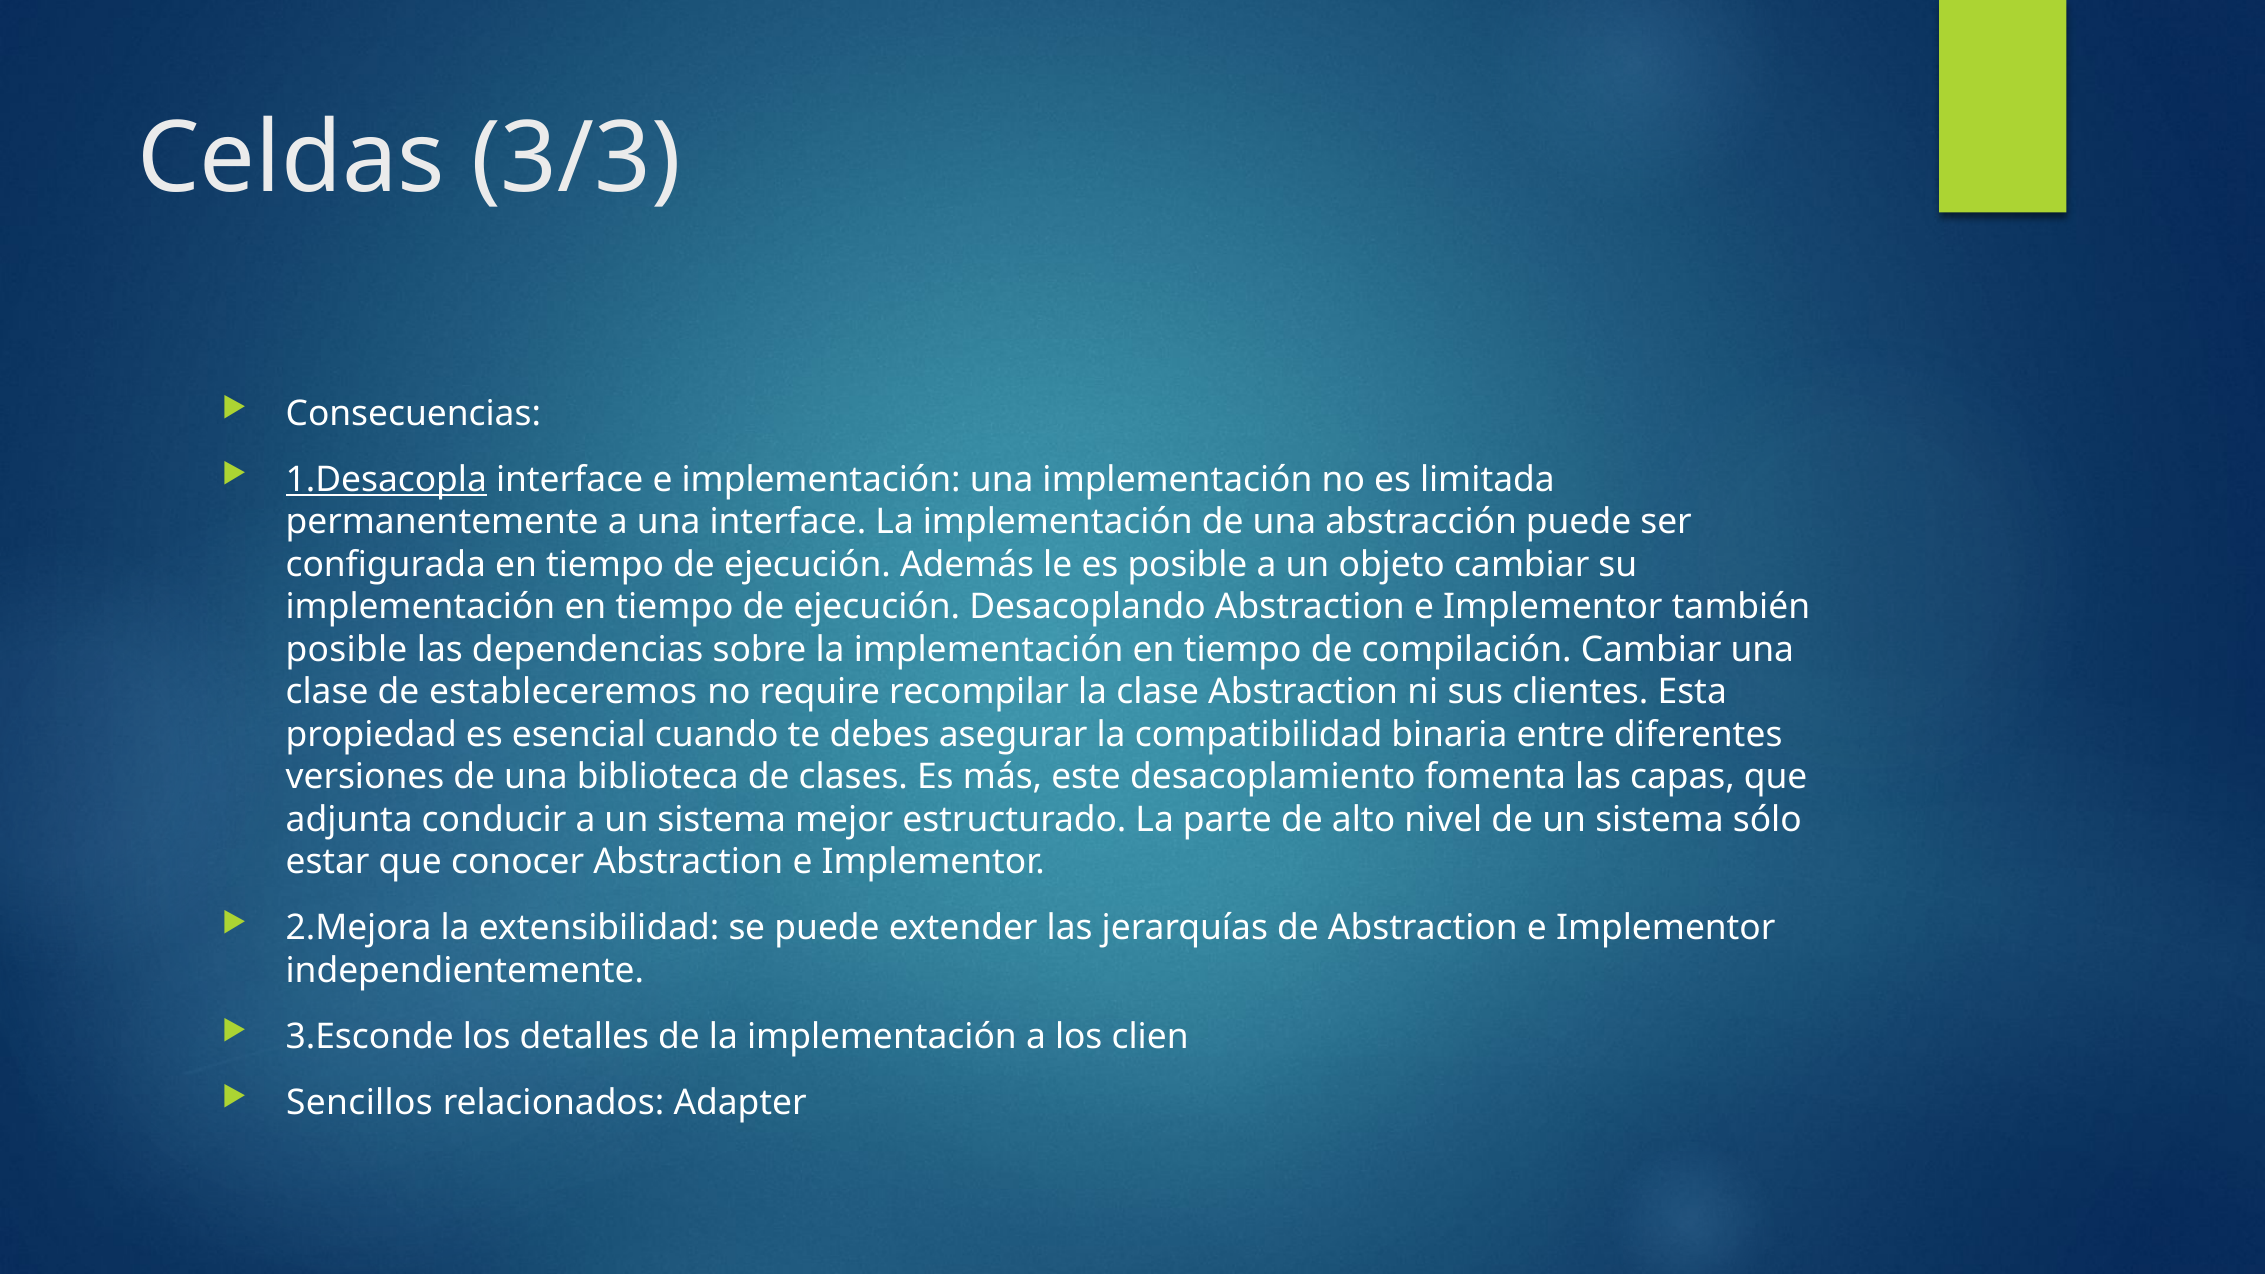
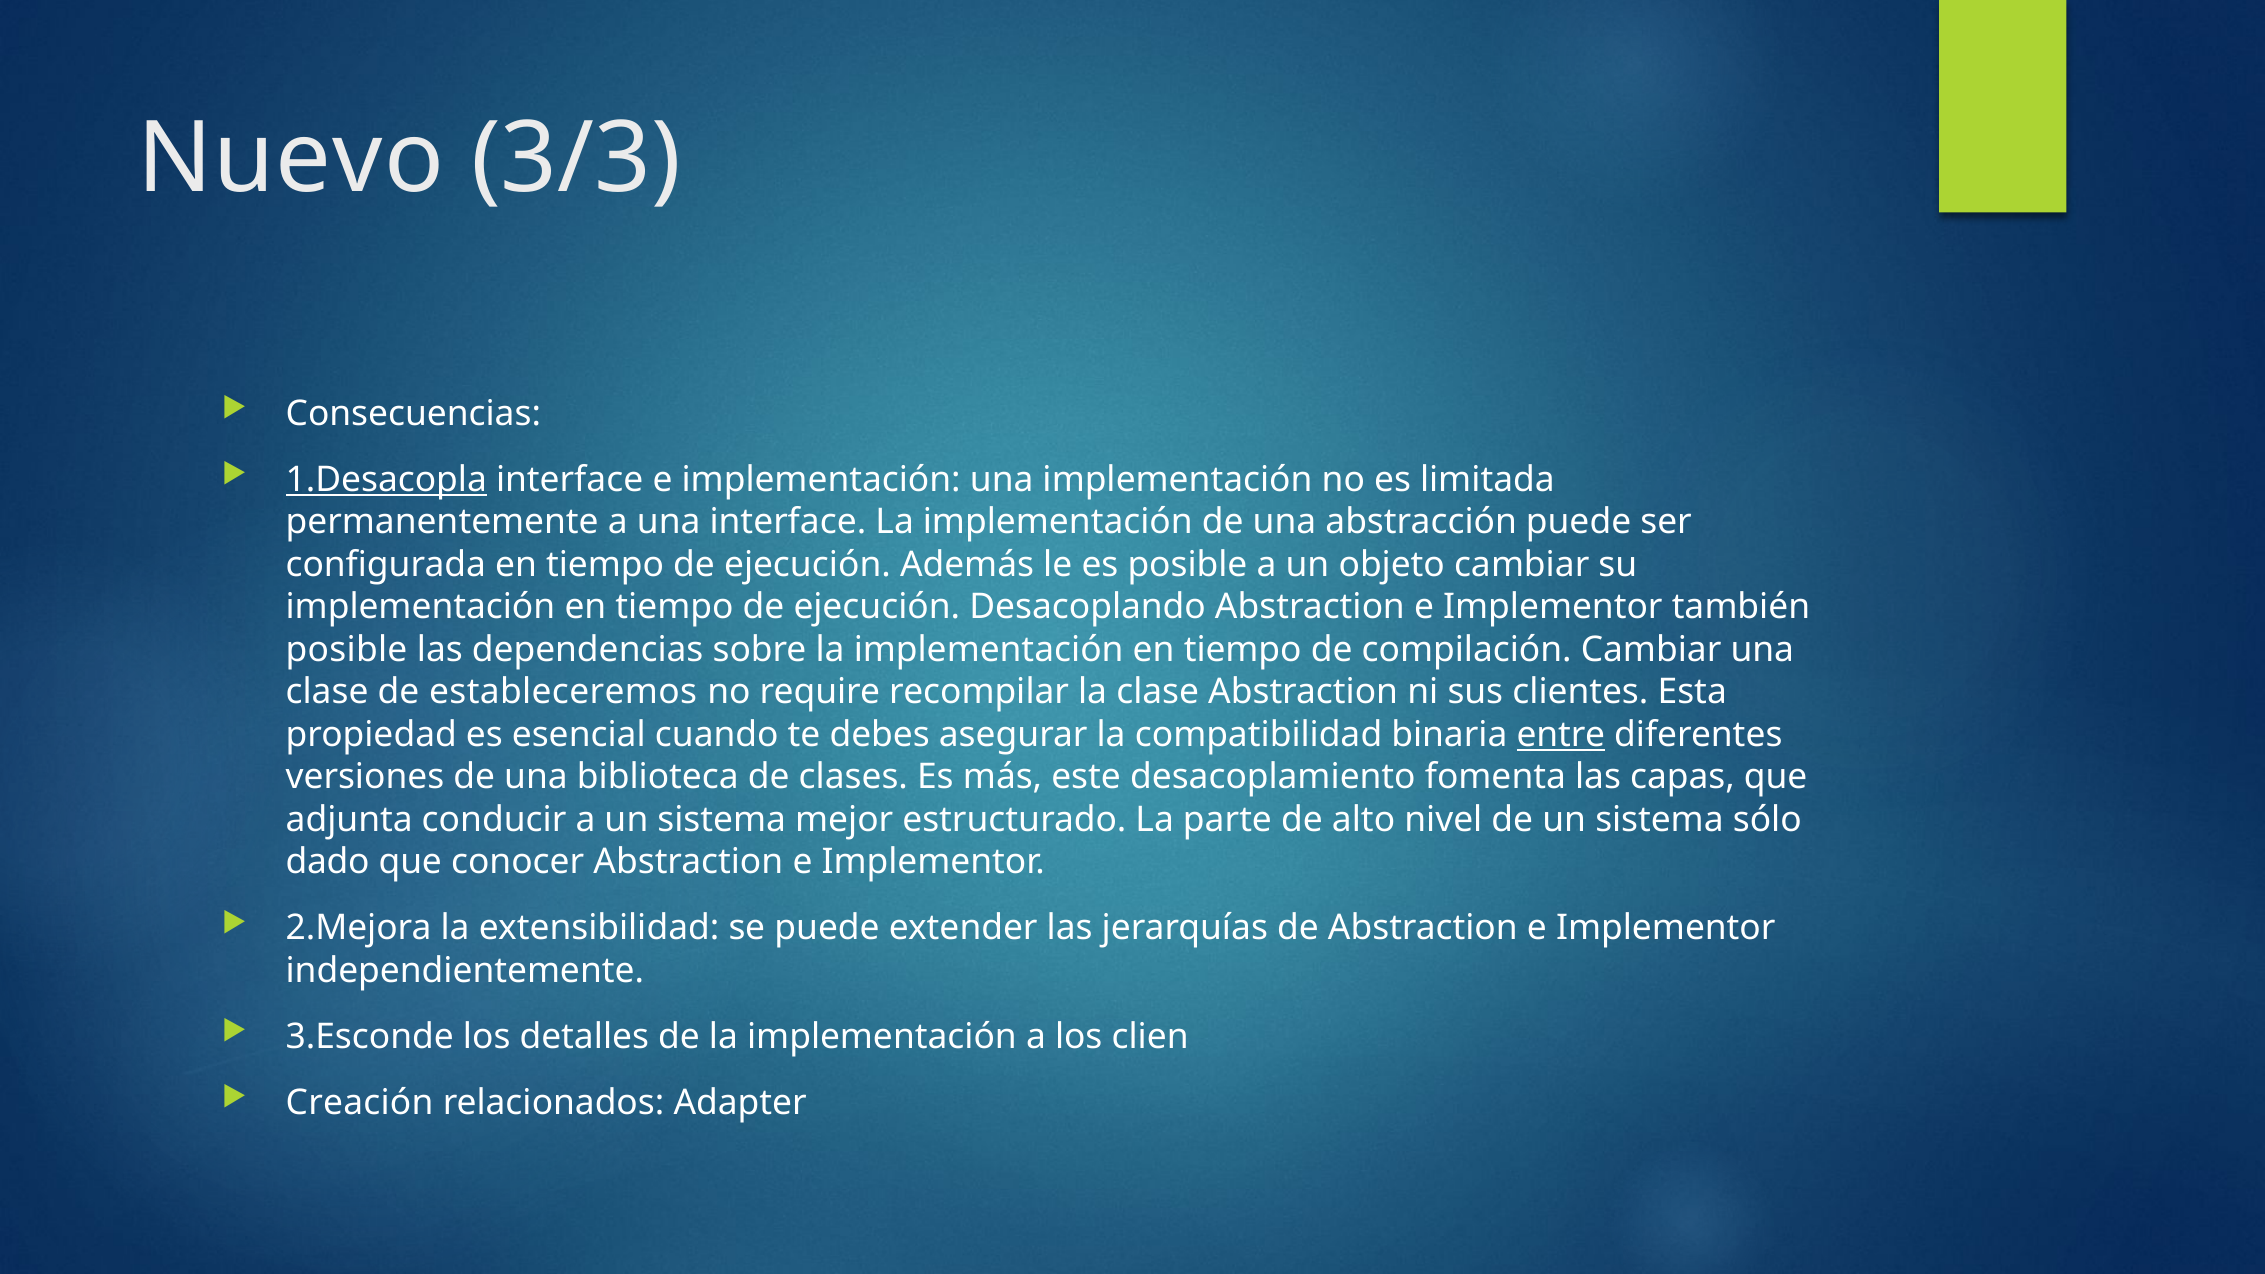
Celdas: Celdas -> Nuevo (291, 159)
entre underline: none -> present (1561, 734)
estar: estar -> dado (328, 862)
Sencillos: Sencillos -> Creación (360, 1103)
